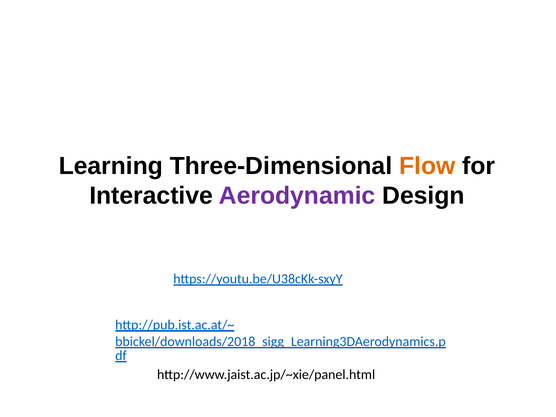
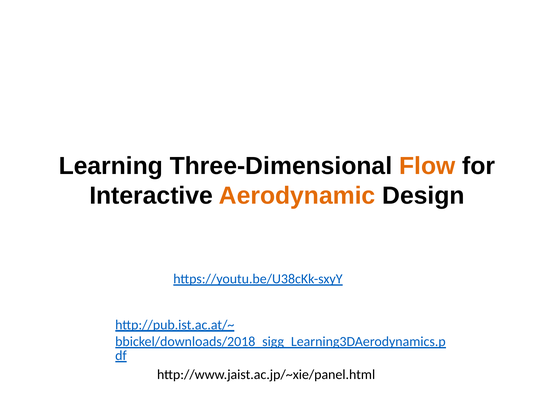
Aerodynamic colour: purple -> orange (297, 196)
